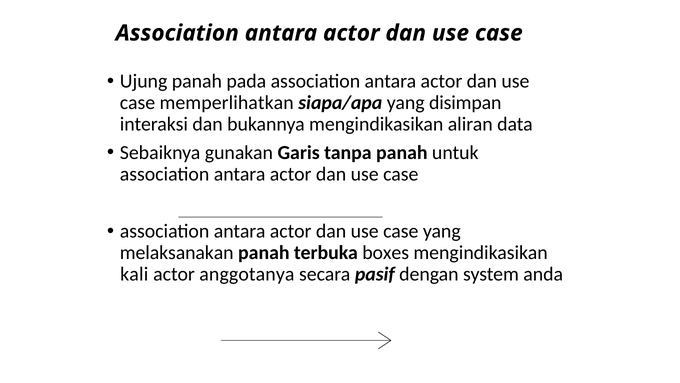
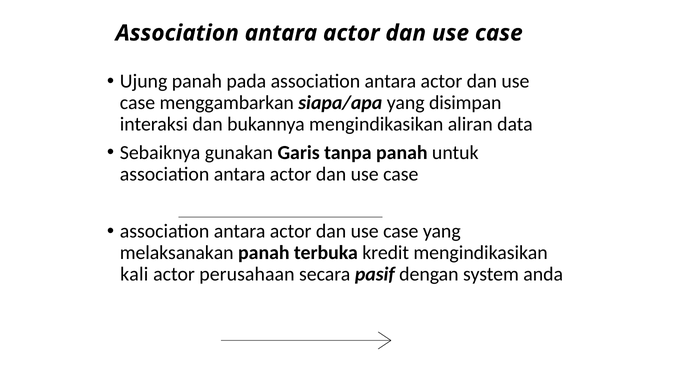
memperlihatkan: memperlihatkan -> menggambarkan (227, 103)
boxes: boxes -> kredit (386, 252)
anggotanya: anggotanya -> perusahaan (247, 274)
